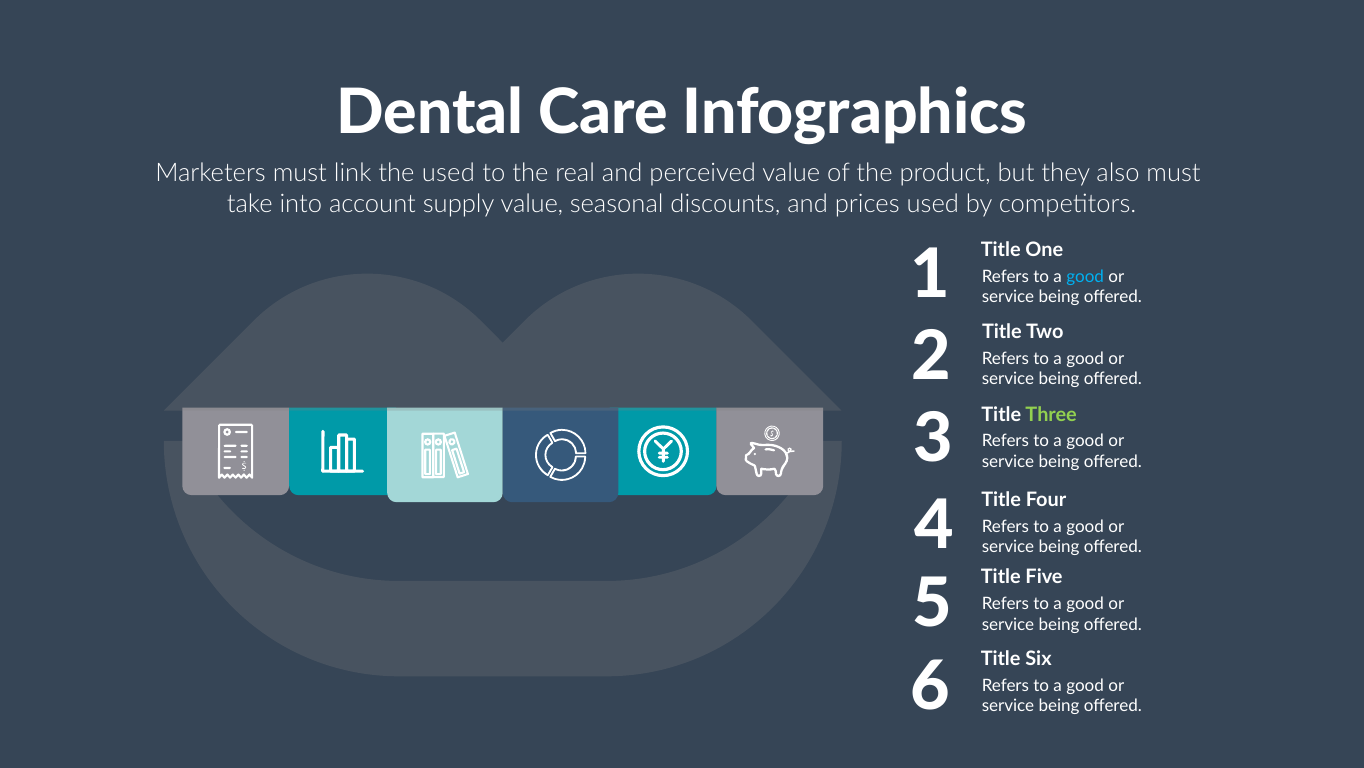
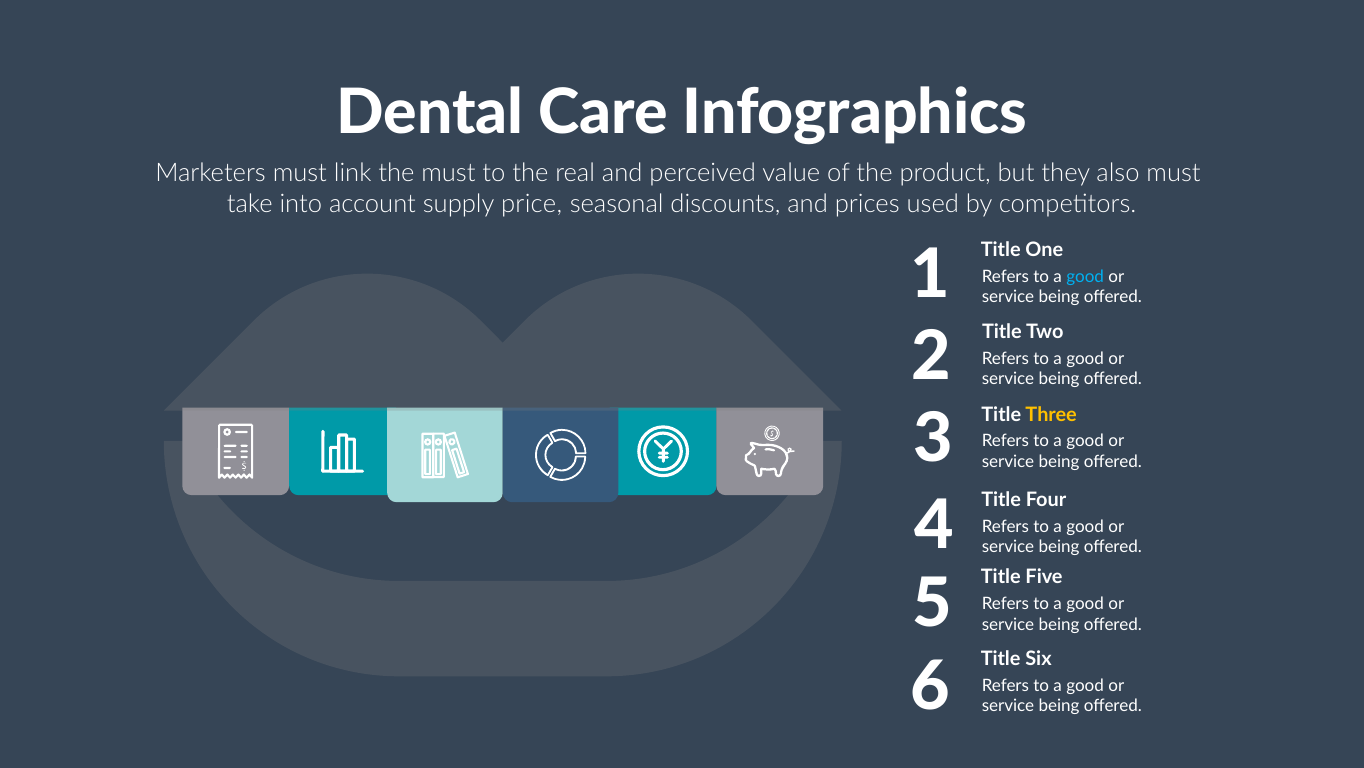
the used: used -> must (448, 173)
supply value: value -> price (532, 203)
Three colour: light green -> yellow (1051, 414)
